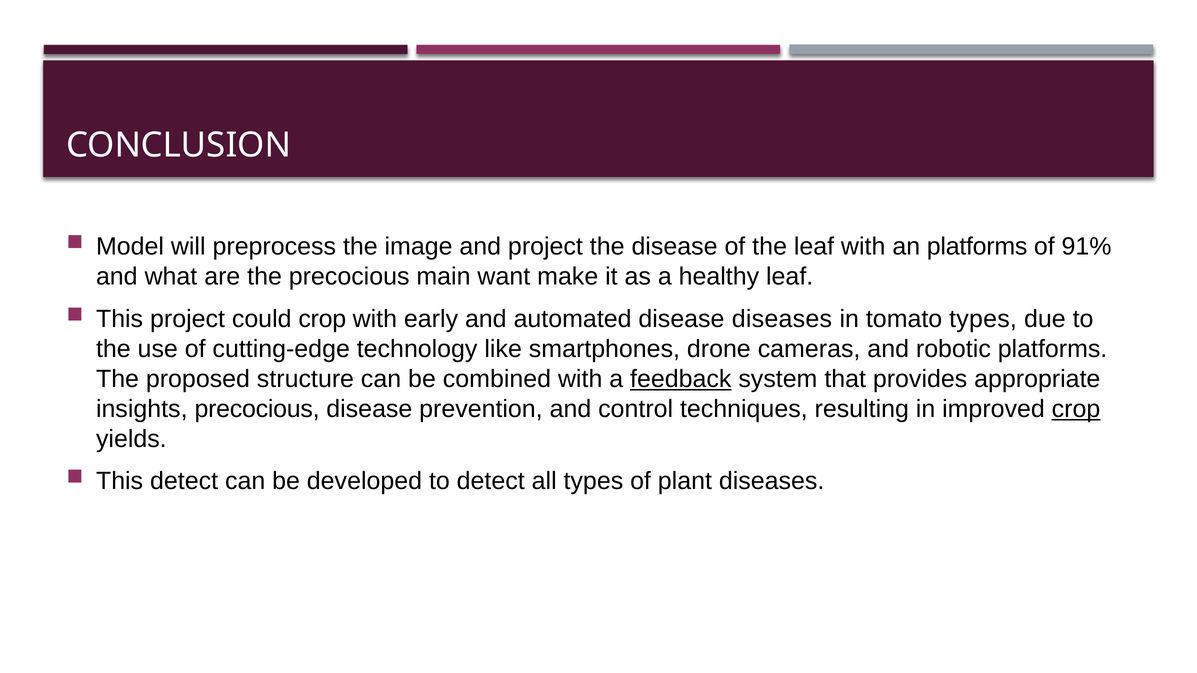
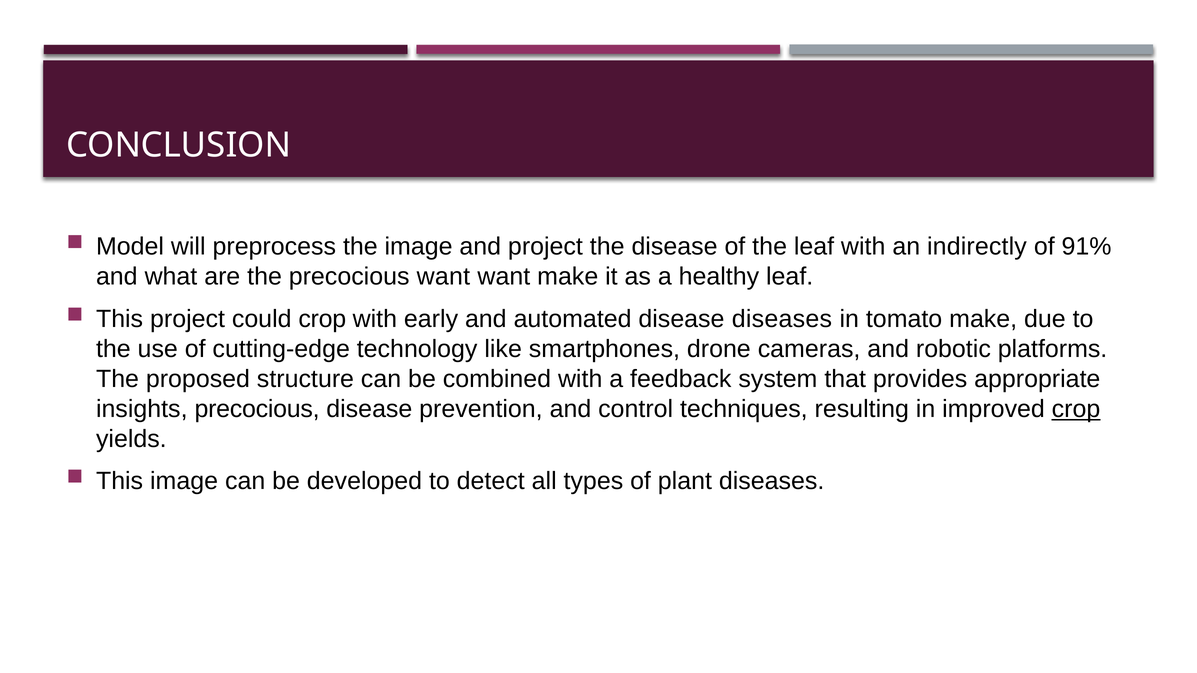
an platforms: platforms -> indirectly (977, 247)
precocious main: main -> want (443, 277)
tomato types: types -> make (983, 319)
feedback underline: present -> none (681, 379)
This detect: detect -> image (184, 481)
